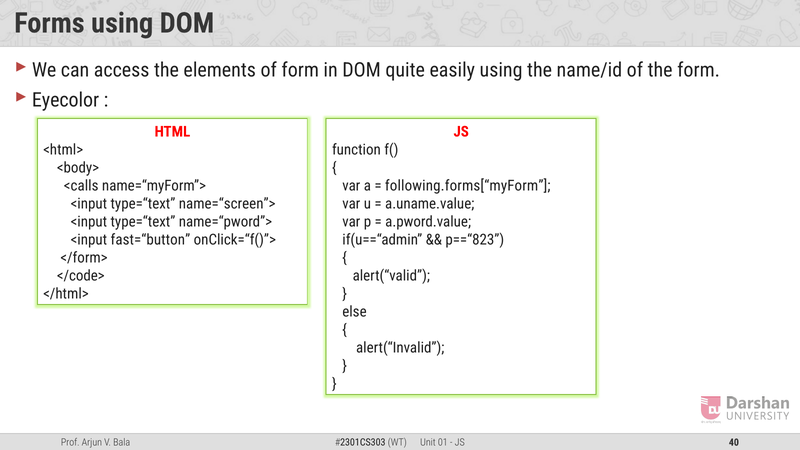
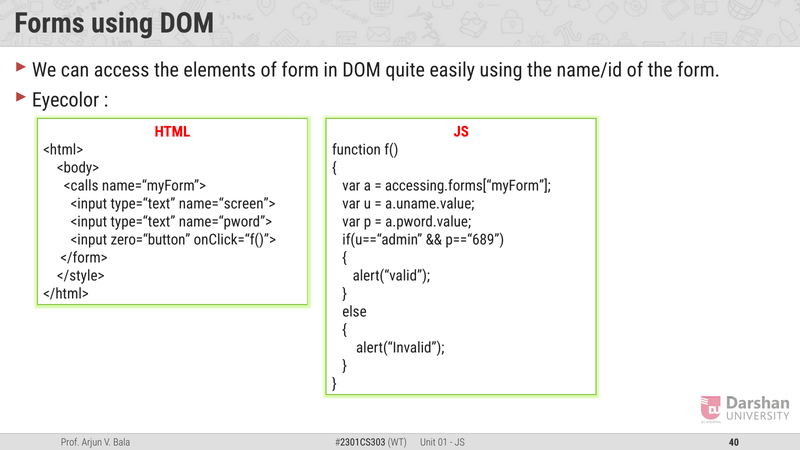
following.forms[“myForm: following.forms[“myForm -> accessing.forms[“myForm (468, 186)
fast=“button: fast=“button -> zero=“button (150, 240)
p==“823: p==“823 -> p==“689 (475, 240)
</code>: </code> -> </style> (81, 276)
